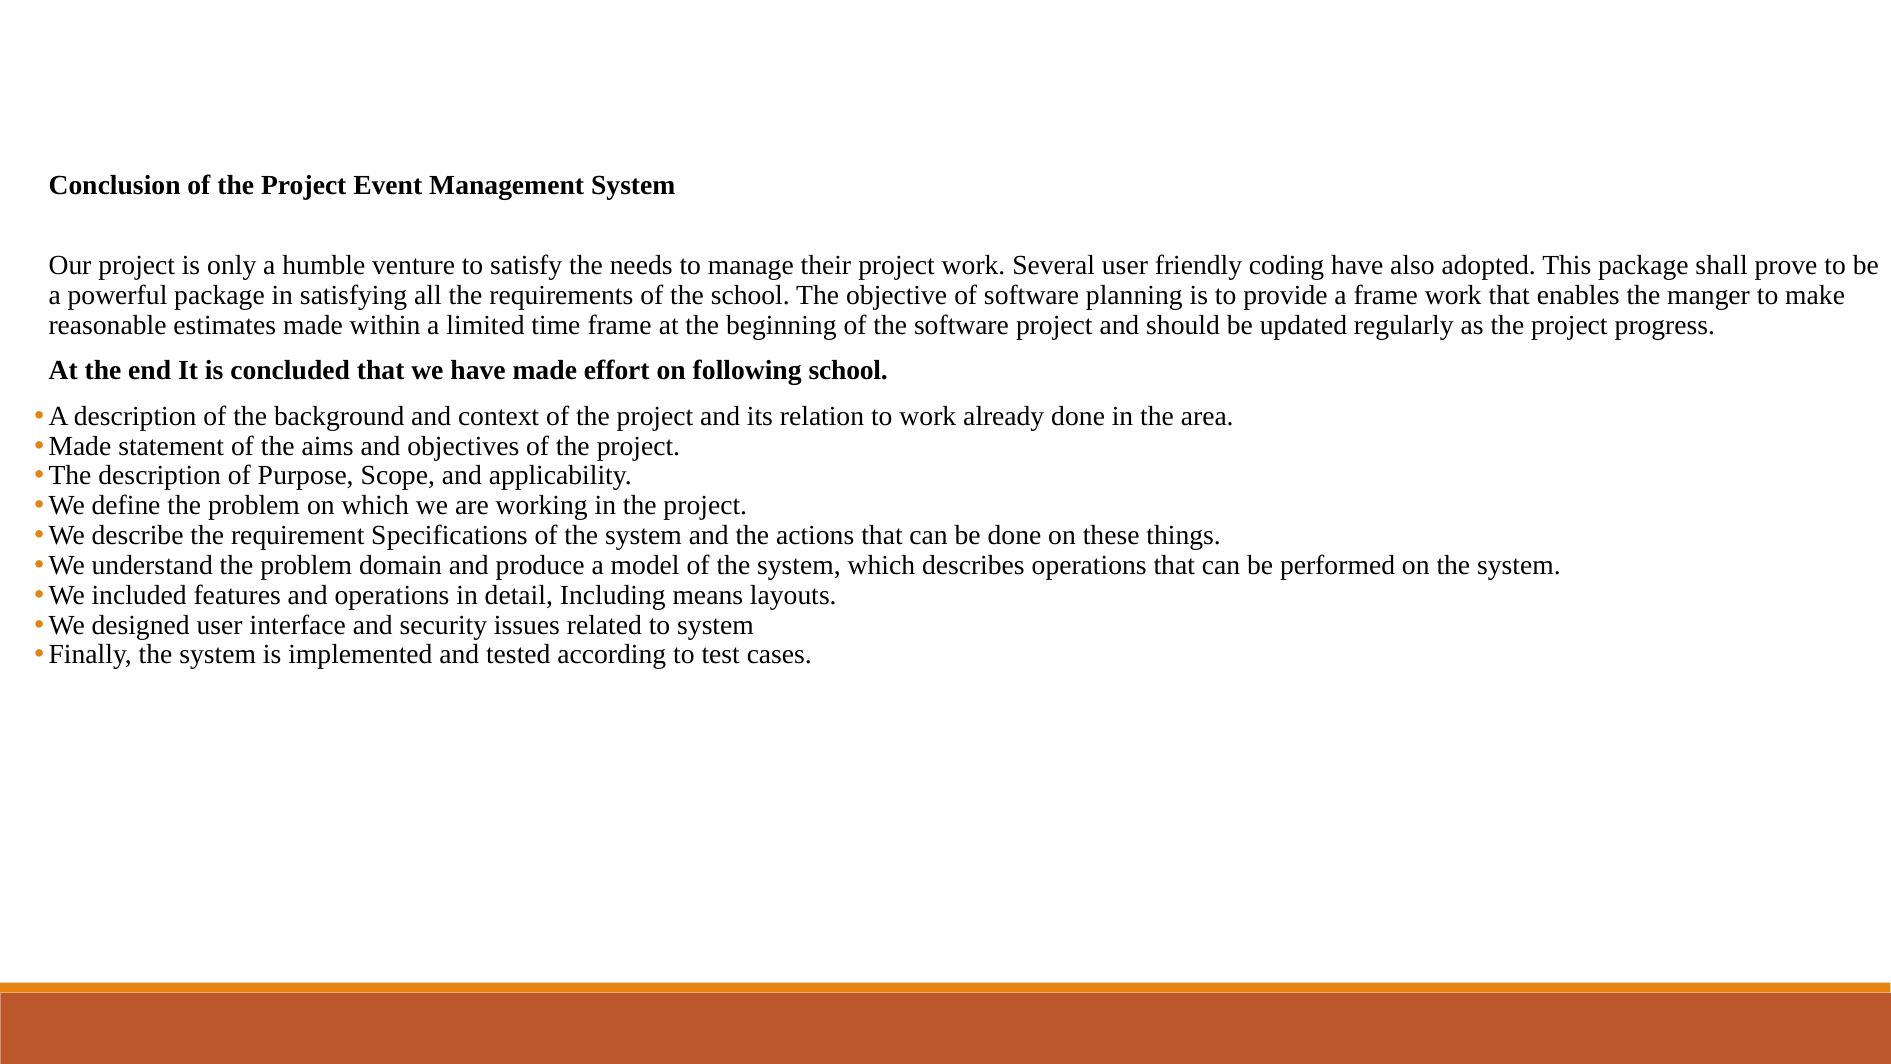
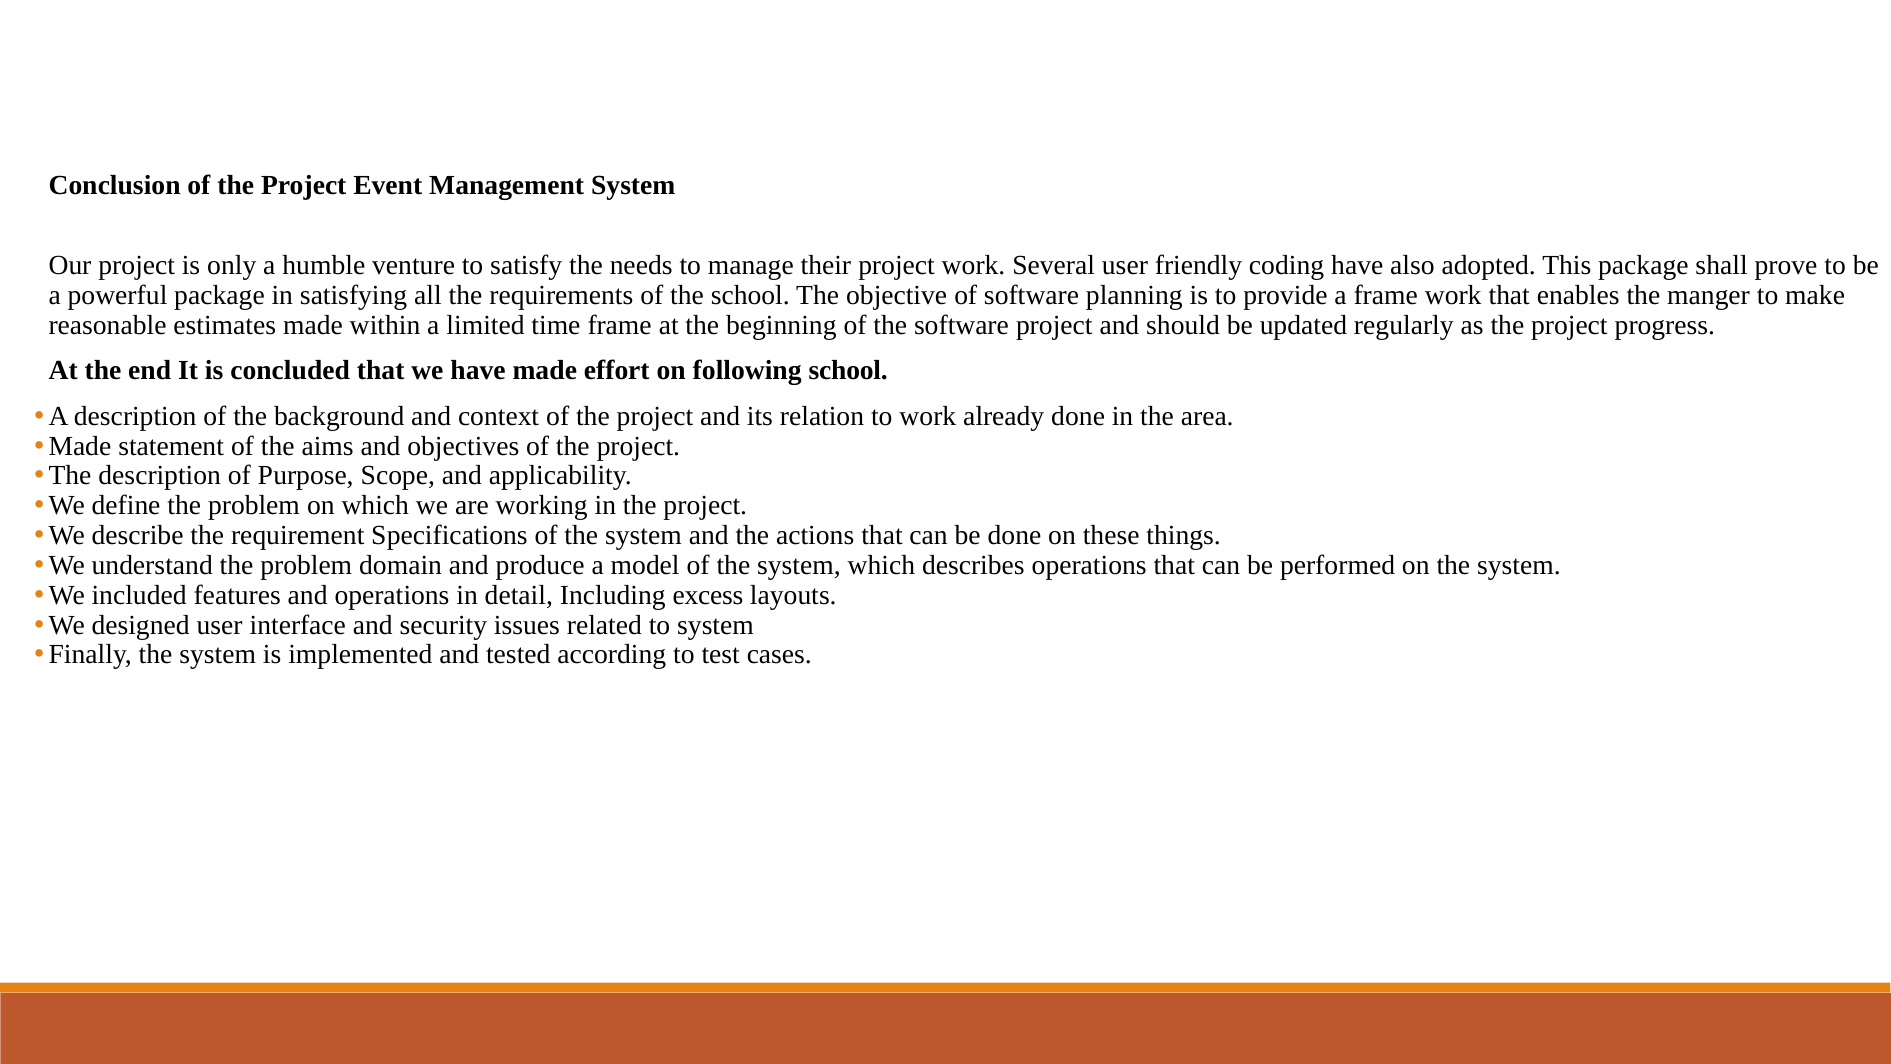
means: means -> excess (708, 595)
